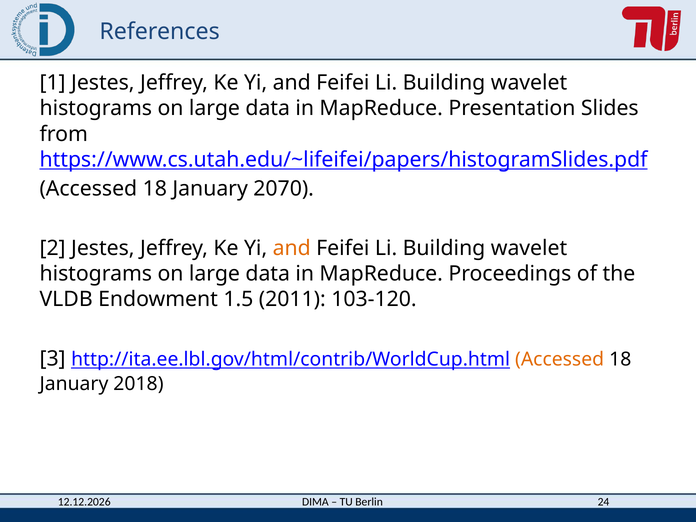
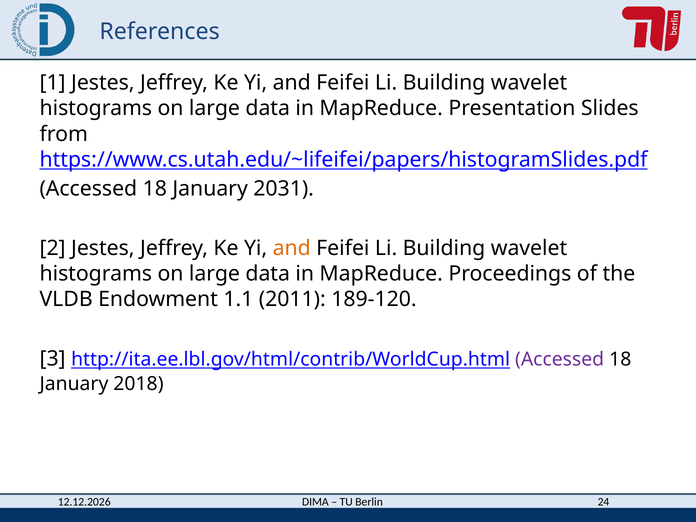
2070: 2070 -> 2031 (284, 188)
1.5: 1.5 -> 1.1 (238, 299)
103-120: 103-120 -> 189-120 (374, 299)
Accessed colour: orange -> purple (560, 359)
